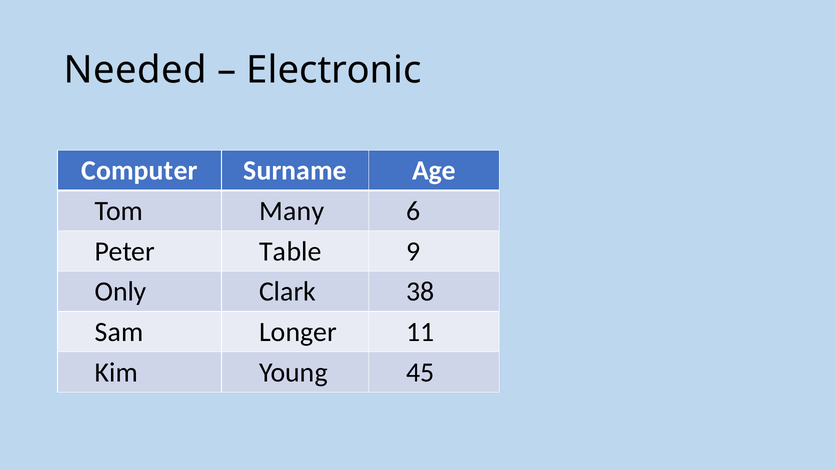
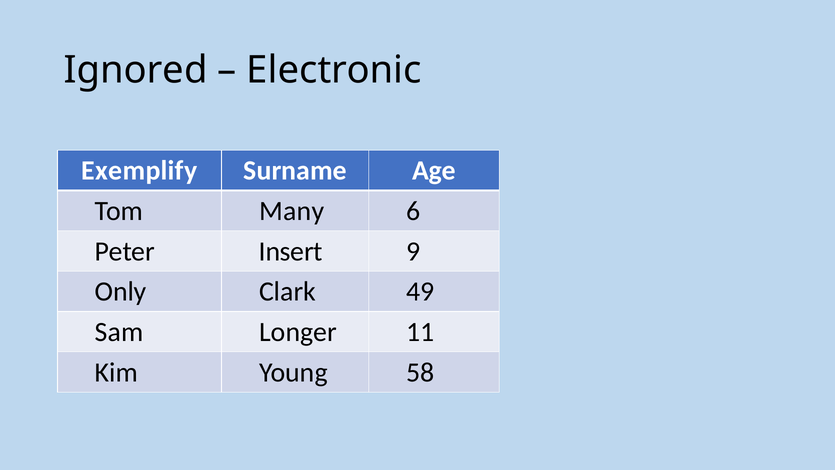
Needed: Needed -> Ignored (136, 70)
Computer: Computer -> Exemplify (139, 171)
Table: Table -> Insert (291, 251)
38: 38 -> 49 (420, 291)
45: 45 -> 58 (420, 372)
